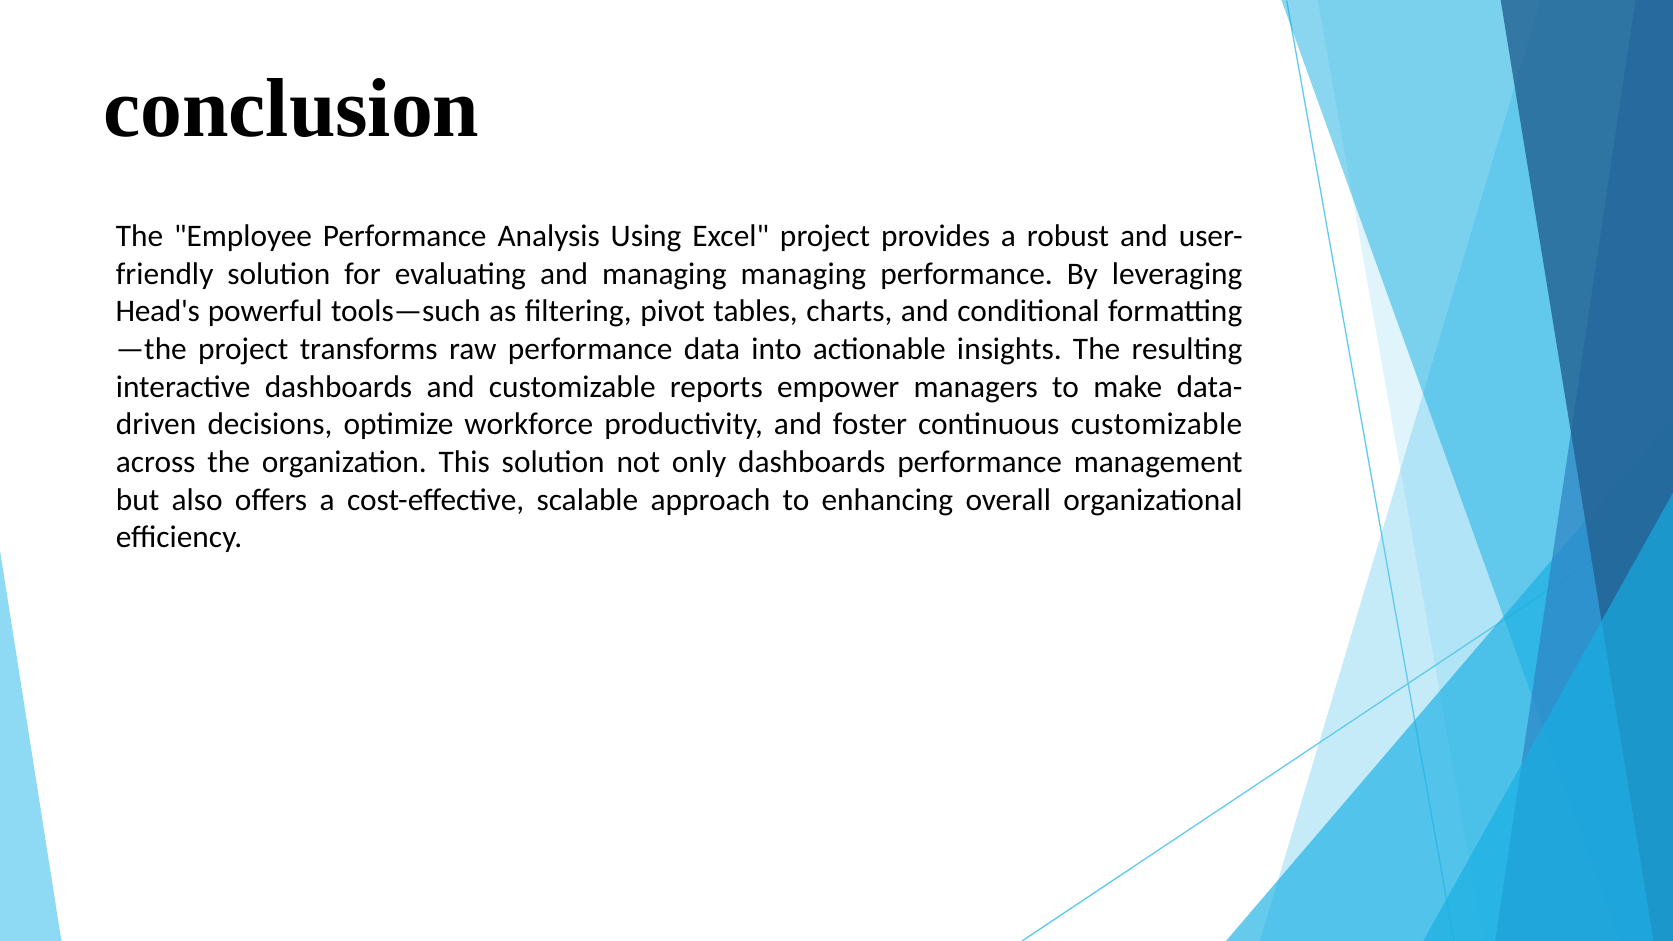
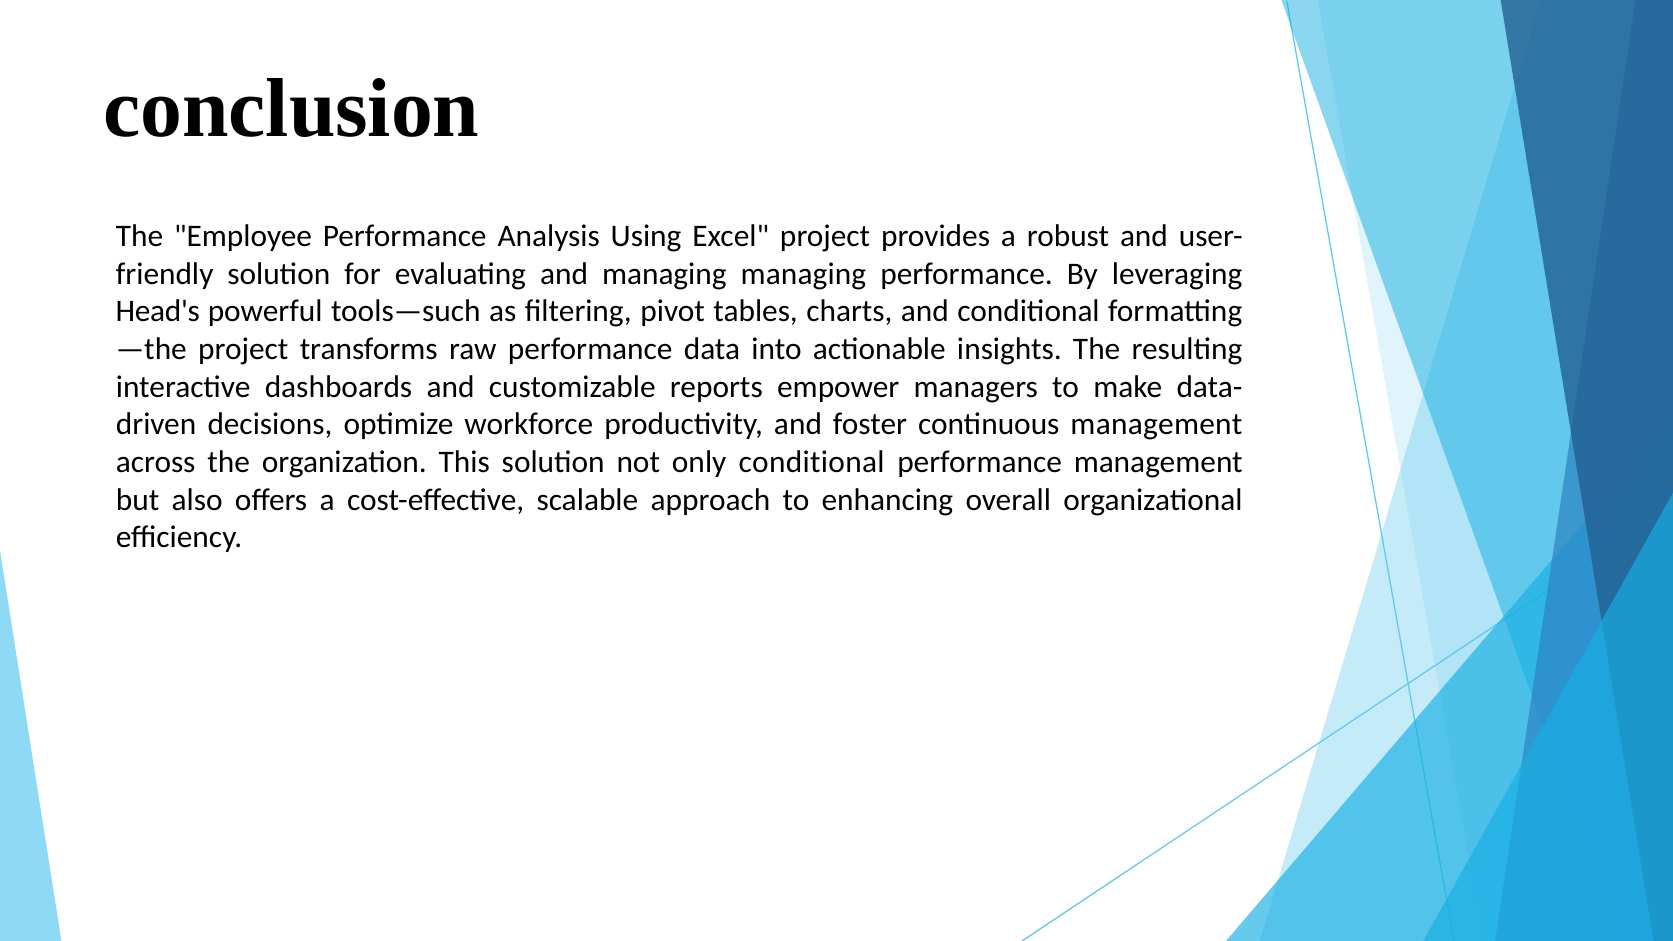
continuous customizable: customizable -> management (1156, 424)
only dashboards: dashboards -> conditional (812, 462)
